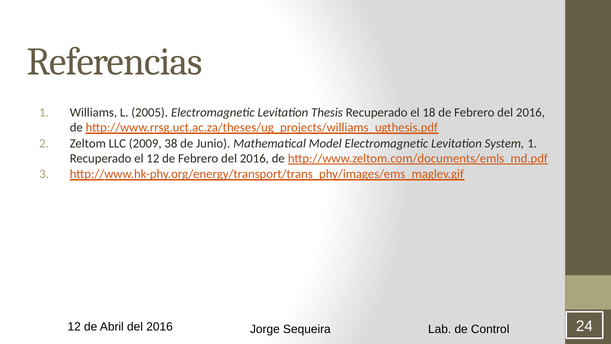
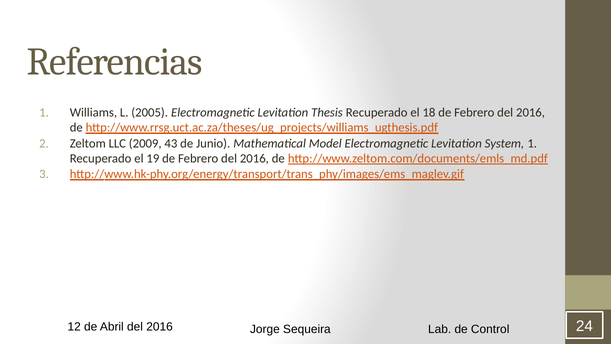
38: 38 -> 43 (171, 143)
el 12: 12 -> 19 (153, 158)
